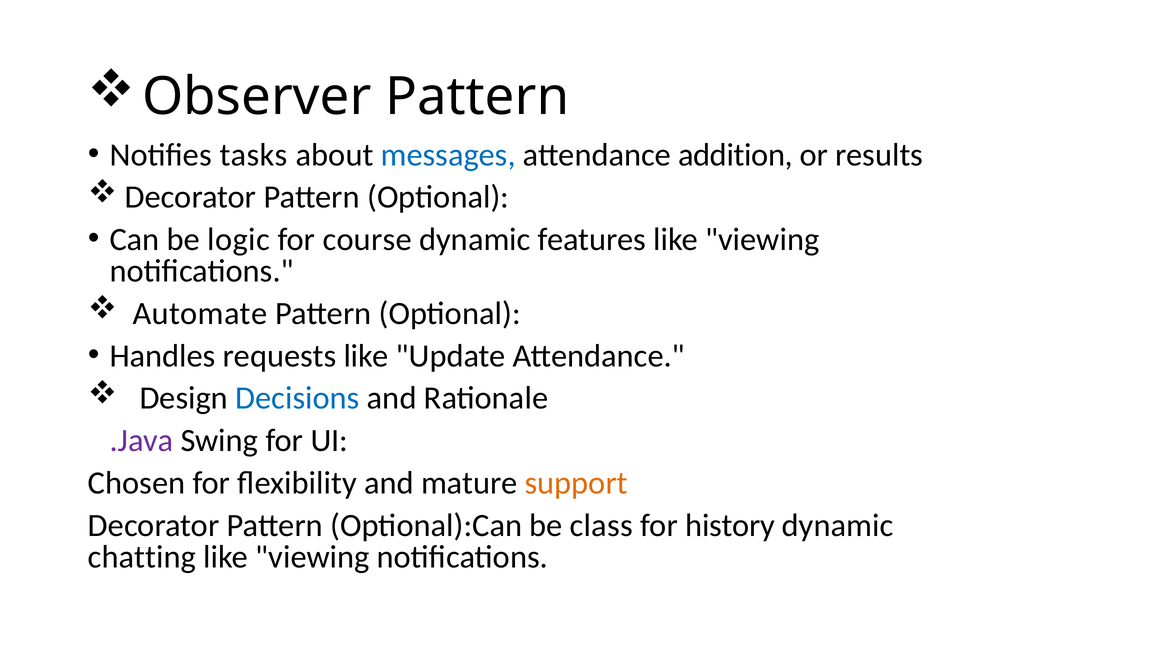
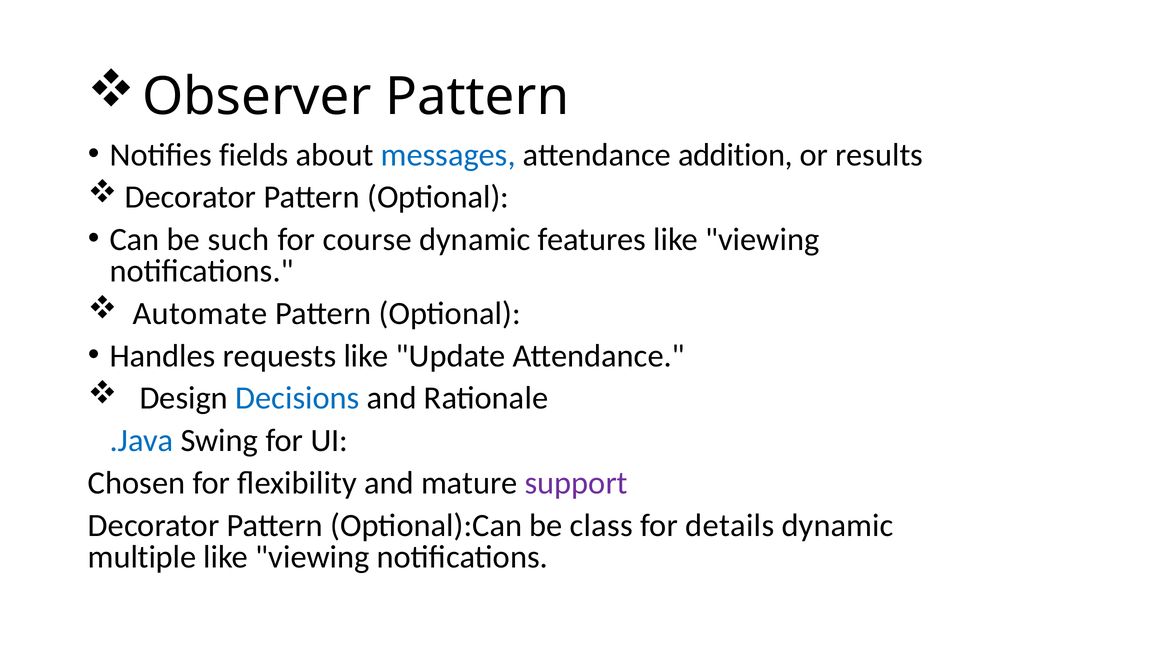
tasks: tasks -> fields (254, 155)
logic: logic -> such (239, 240)
.Java colour: purple -> blue (142, 441)
support colour: orange -> purple (576, 483)
history: history -> details (730, 526)
chatting: chatting -> multiple (142, 557)
